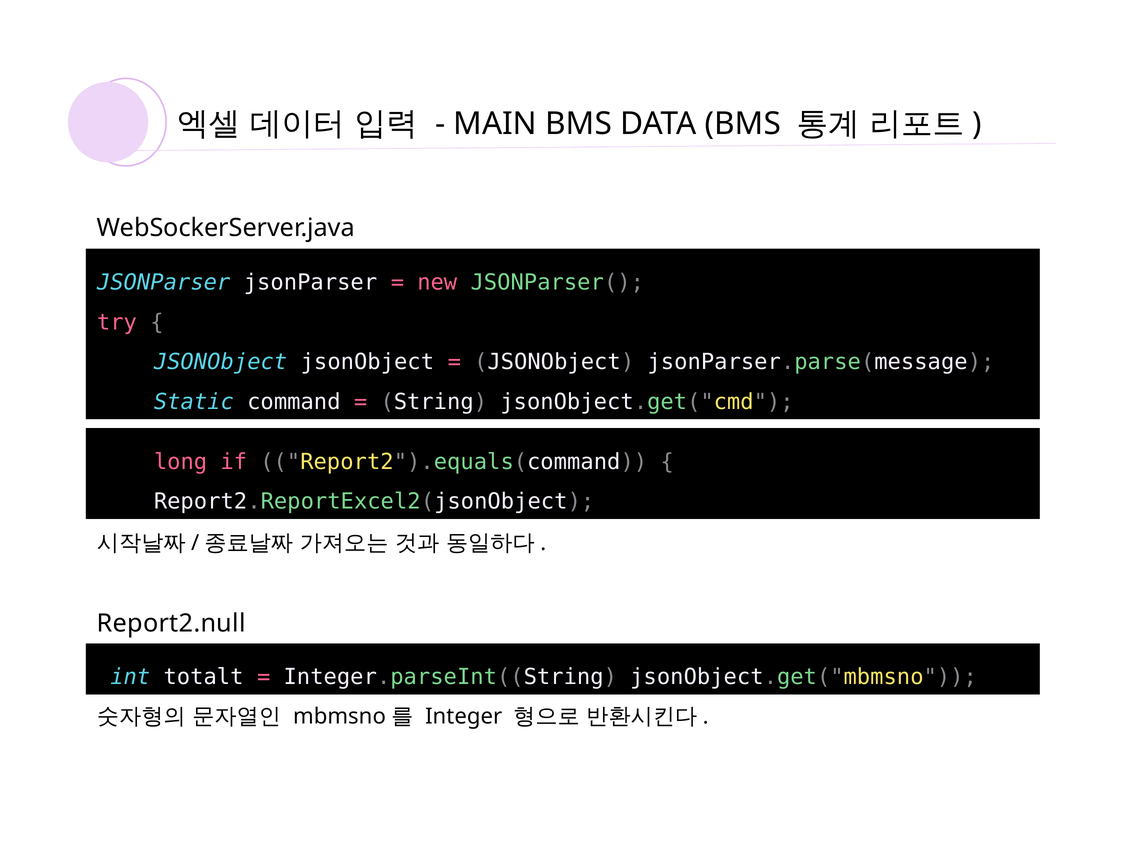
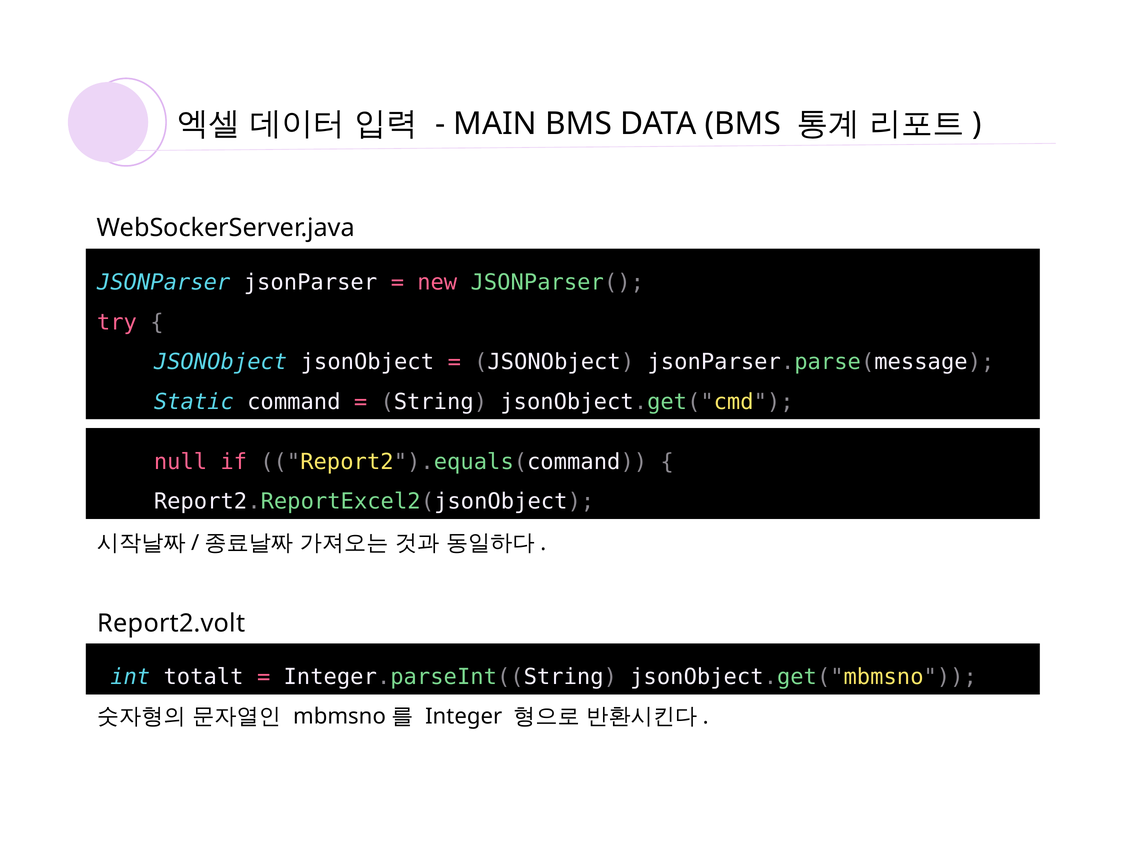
long: long -> null (181, 462)
Report2.null: Report2.null -> Report2.volt (171, 623)
